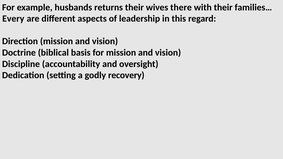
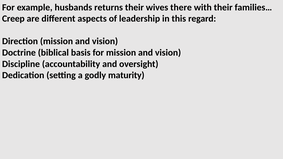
Every: Every -> Creep (13, 19)
recovery: recovery -> maturity (126, 75)
